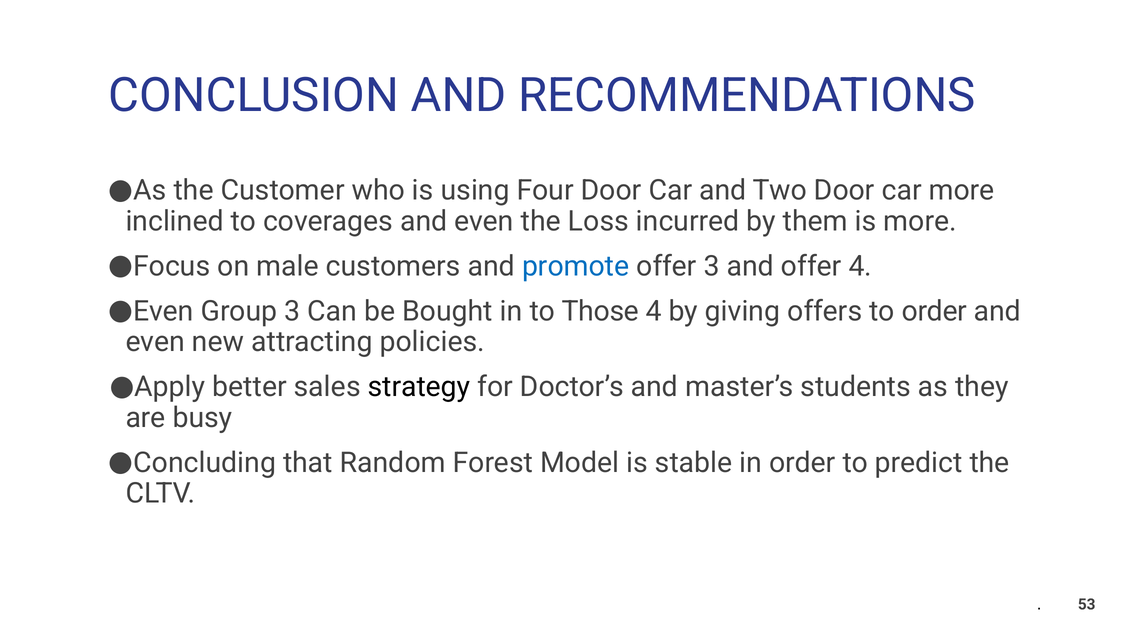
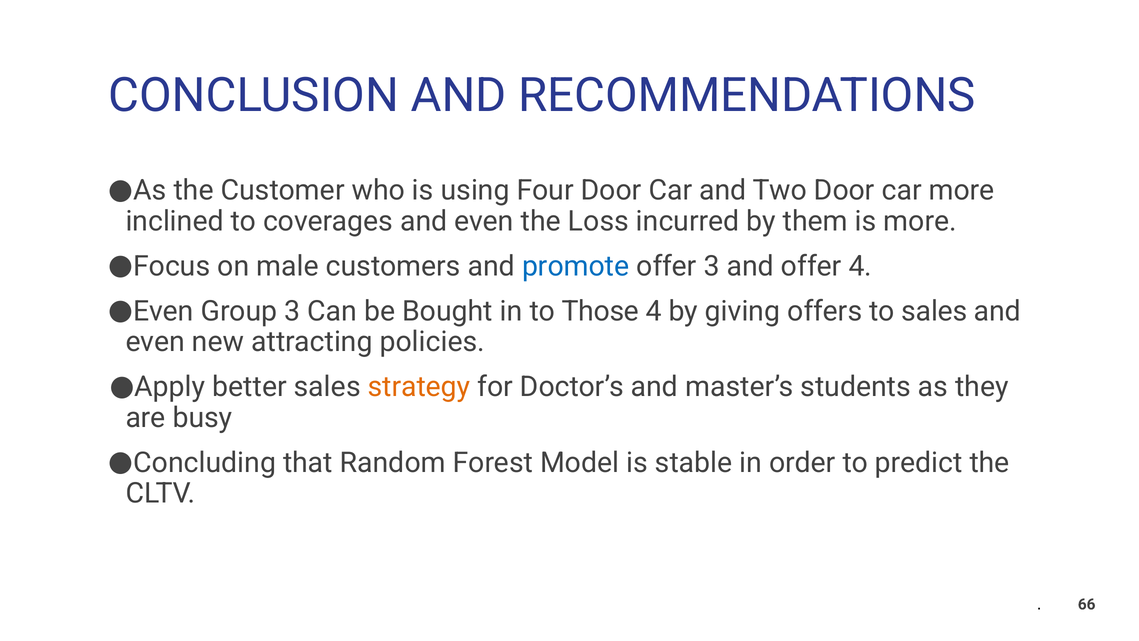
to order: order -> sales (934, 311)
strategy colour: black -> orange (419, 387)
53: 53 -> 66 (1087, 604)
